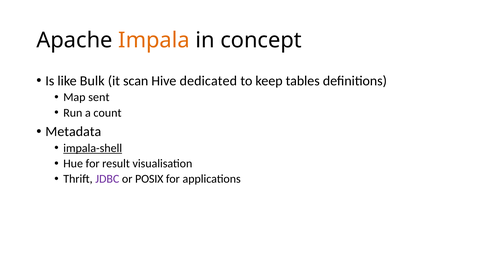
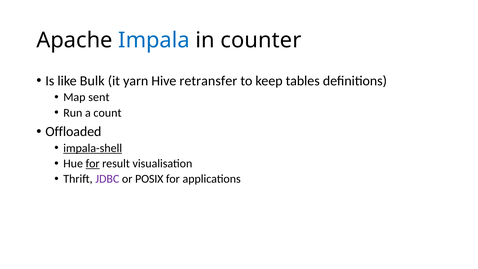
Impala colour: orange -> blue (154, 40)
concept: concept -> counter (261, 40)
scan: scan -> yarn (136, 81)
dedicated: dedicated -> retransfer (208, 81)
Metadata: Metadata -> Offloaded (73, 132)
for underline: none -> present (93, 163)
